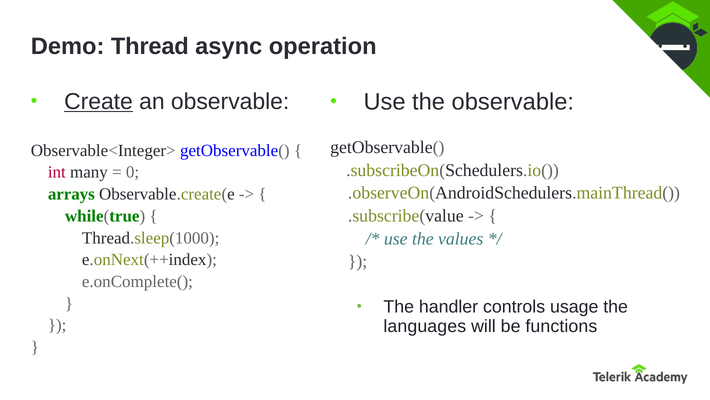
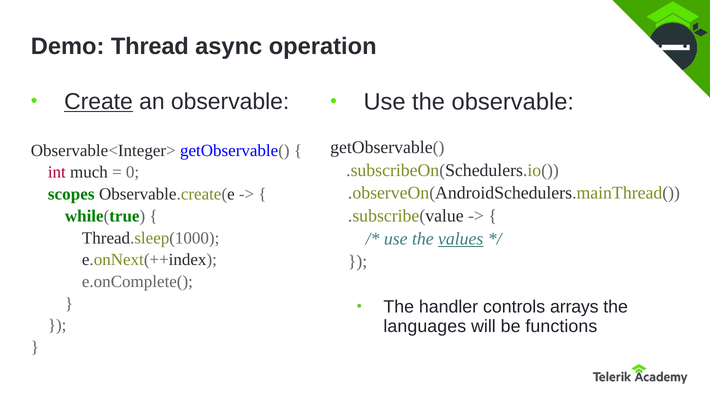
many: many -> much (89, 172)
arrays: arrays -> scopes (71, 194)
values underline: none -> present (461, 238)
usage: usage -> arrays (574, 307)
